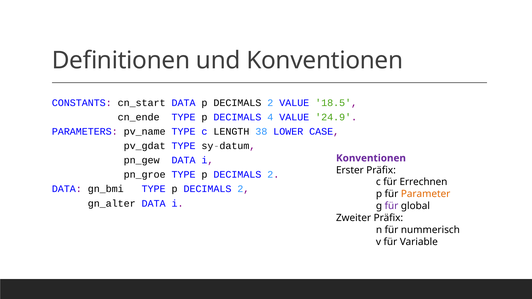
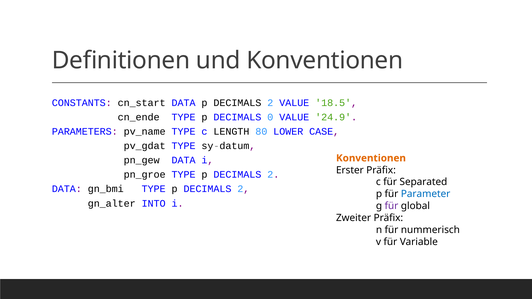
4: 4 -> 0 (270, 117)
38: 38 -> 80 (261, 132)
Konventionen colour: purple -> orange (371, 158)
Errechnen: Errechnen -> Separated (423, 182)
Parameter colour: orange -> blue (426, 194)
gn_alter DATA: DATA -> INTO (154, 204)
